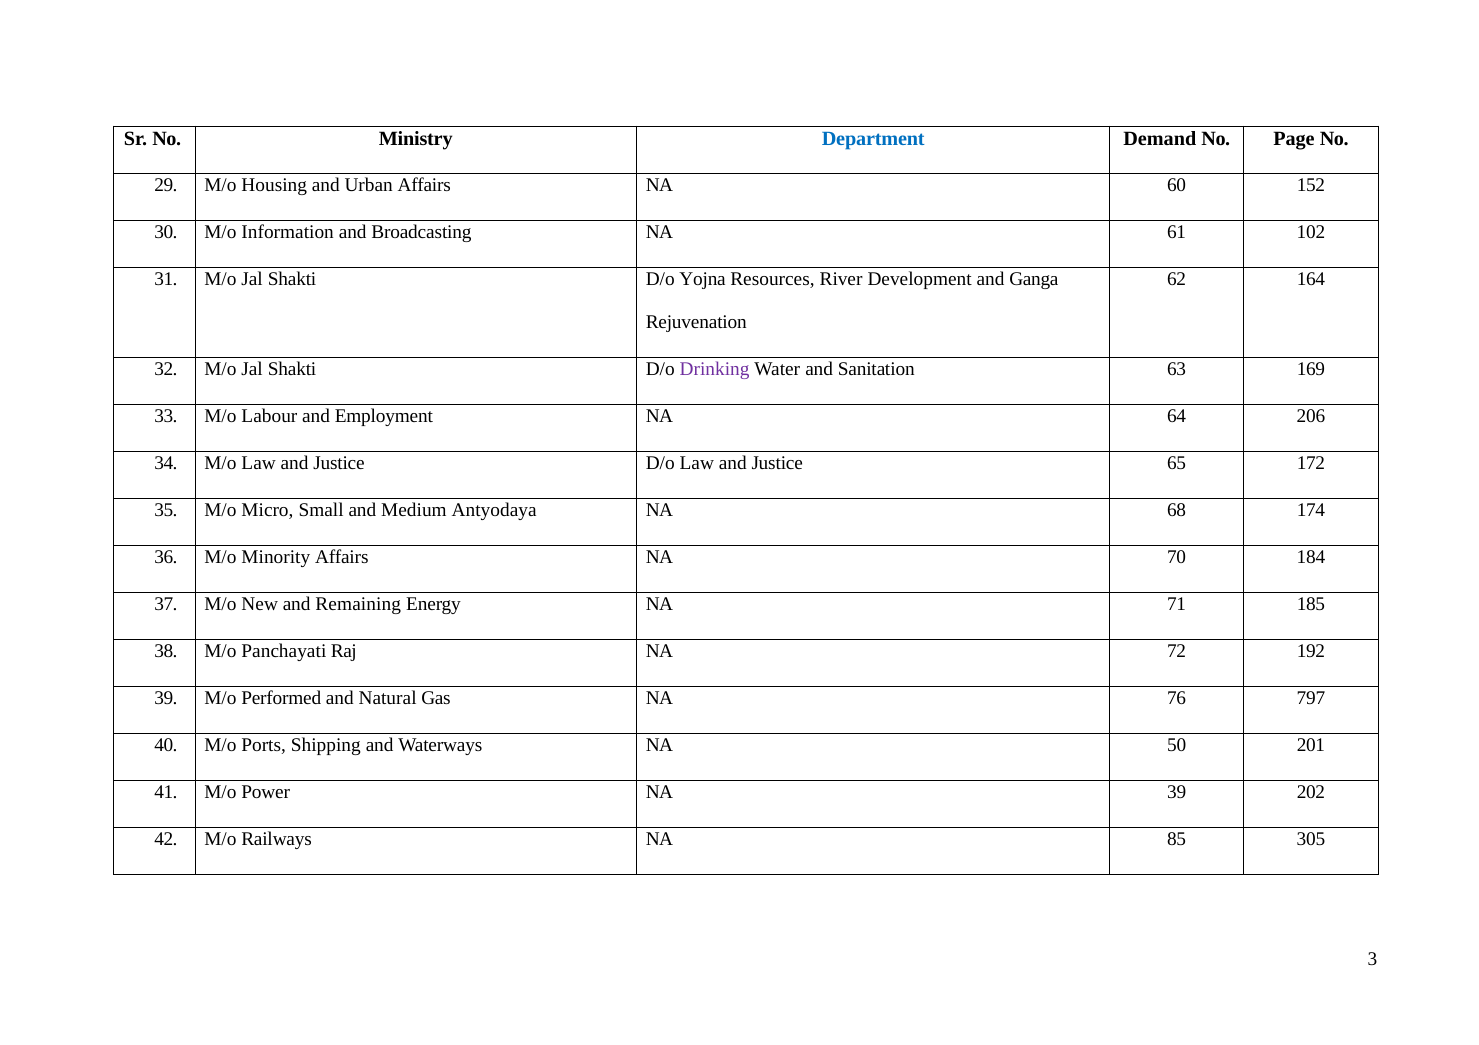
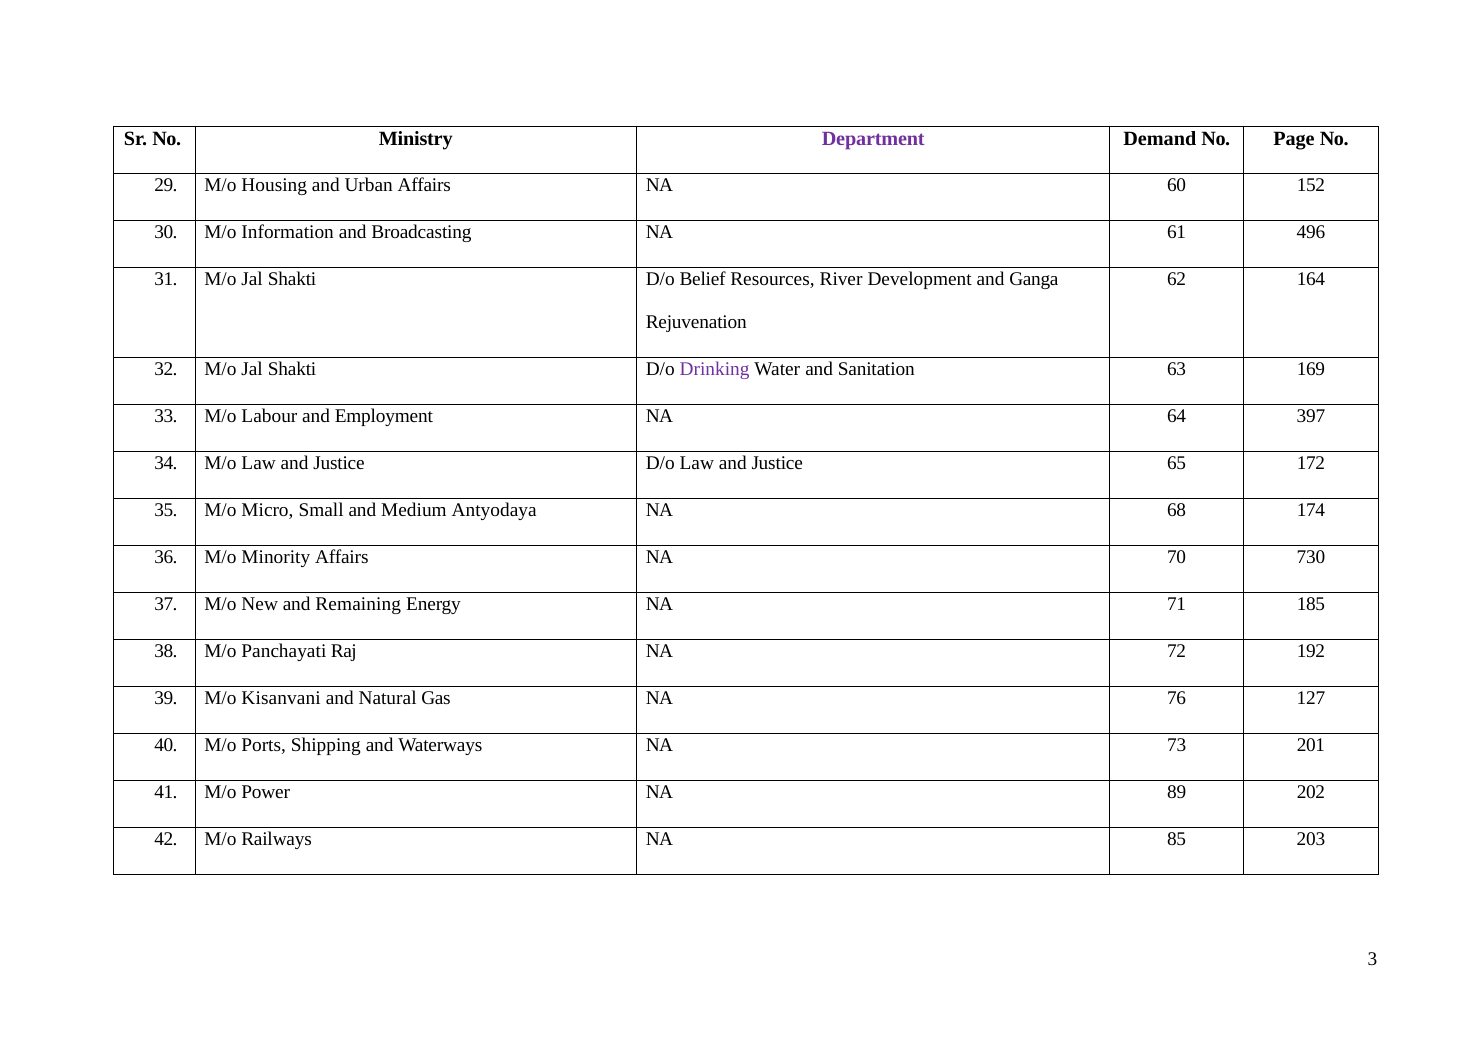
Department colour: blue -> purple (873, 138)
102: 102 -> 496 (1311, 232)
Yojna: Yojna -> Belief (703, 279)
206: 206 -> 397 (1311, 416)
184: 184 -> 730 (1311, 557)
Performed: Performed -> Kisanvani (281, 698)
797: 797 -> 127 (1311, 698)
50: 50 -> 73 (1177, 745)
NA 39: 39 -> 89 (1177, 792)
305: 305 -> 203 (1311, 839)
